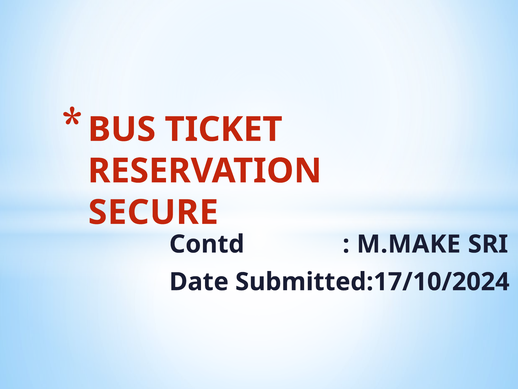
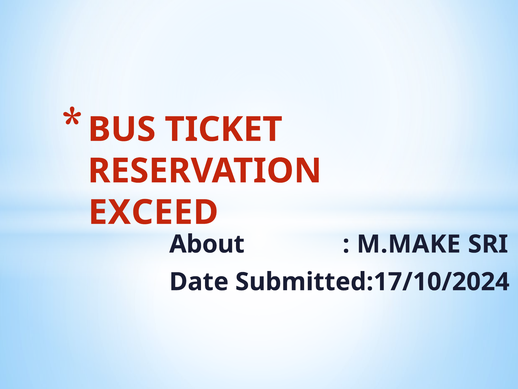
SECURE: SECURE -> EXCEED (153, 212)
Contd: Contd -> About (207, 244)
